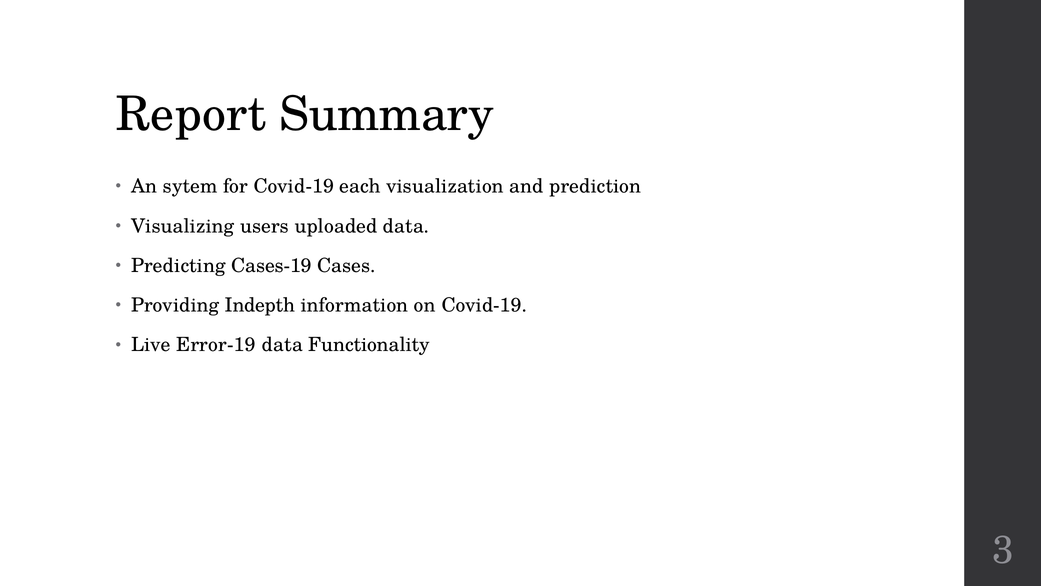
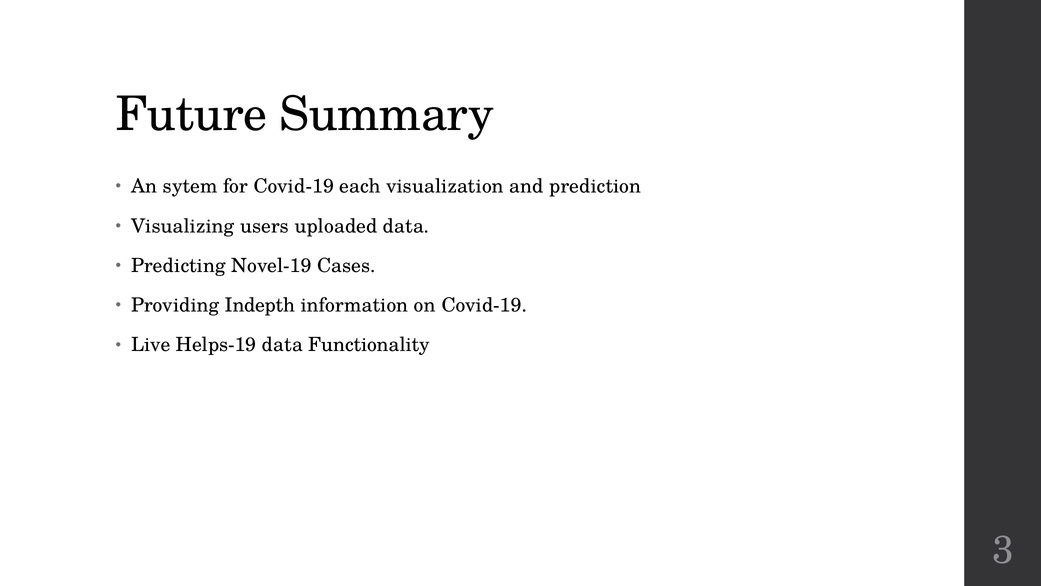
Report: Report -> Future (191, 114)
Cases-19: Cases-19 -> Novel-19 (271, 266)
Error-19: Error-19 -> Helps-19 (216, 345)
